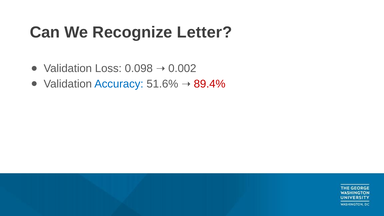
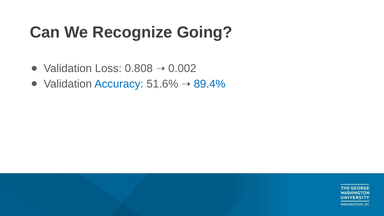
Letter: Letter -> Going (205, 32)
0.098: 0.098 -> 0.808 (139, 68)
89.4% colour: red -> blue (210, 84)
